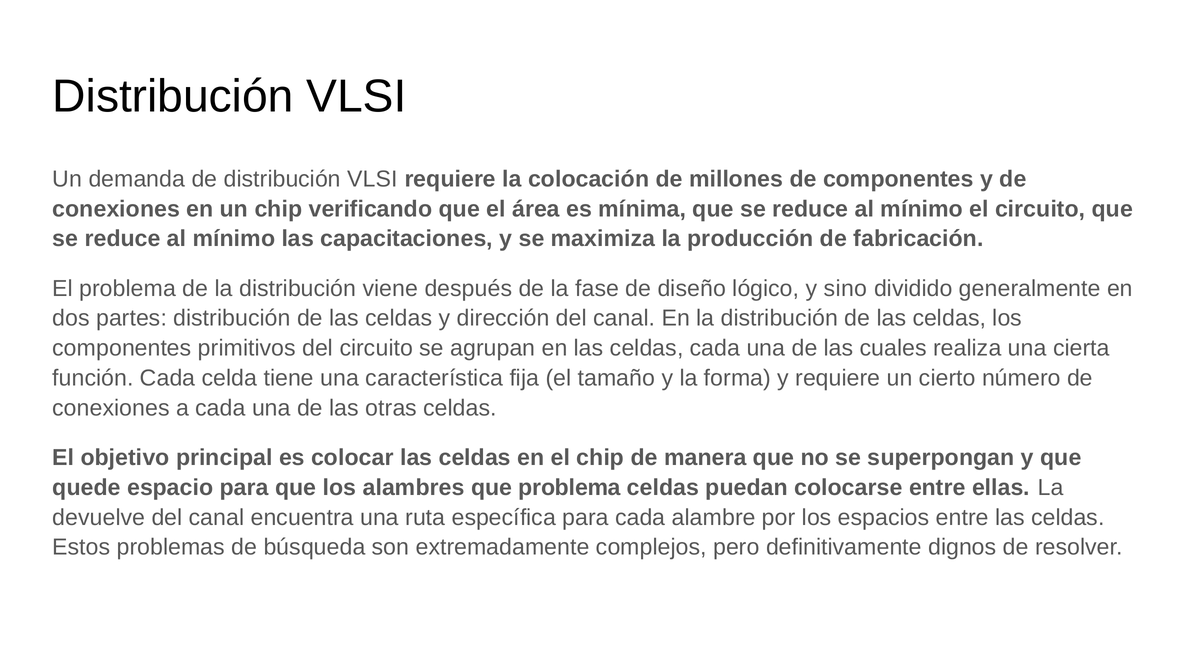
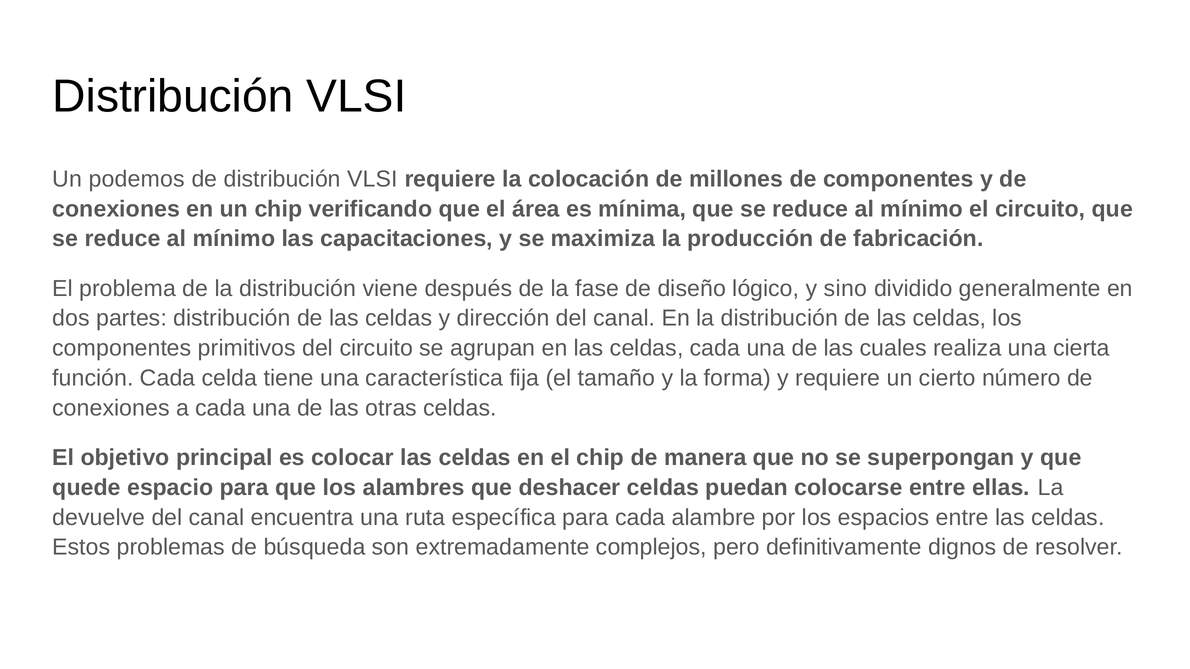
demanda: demanda -> podemos (137, 179)
que problema: problema -> deshacer (570, 488)
